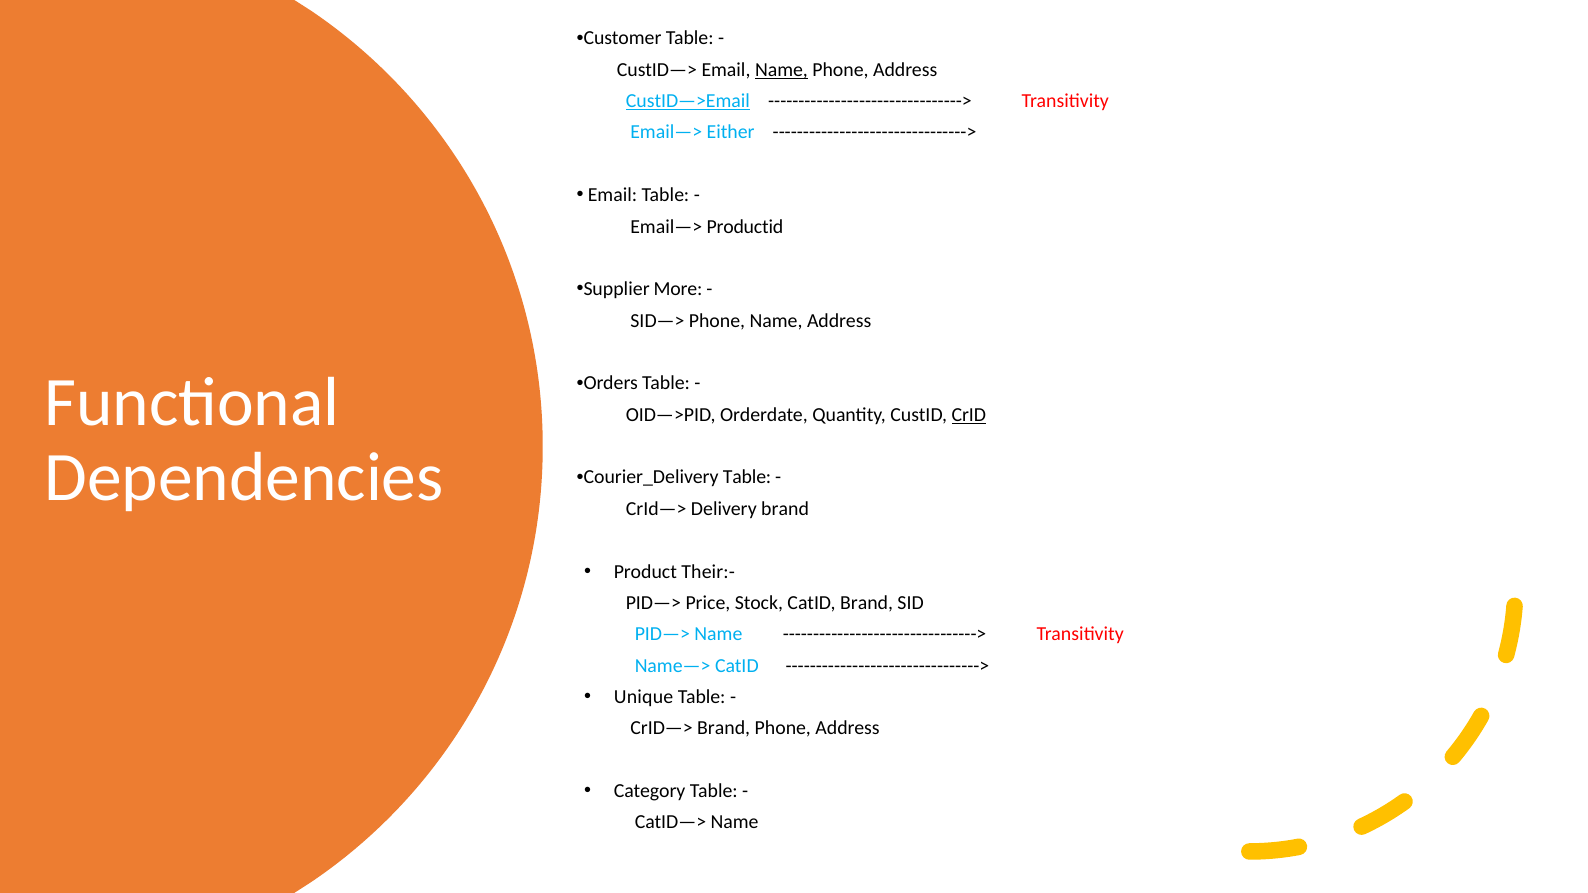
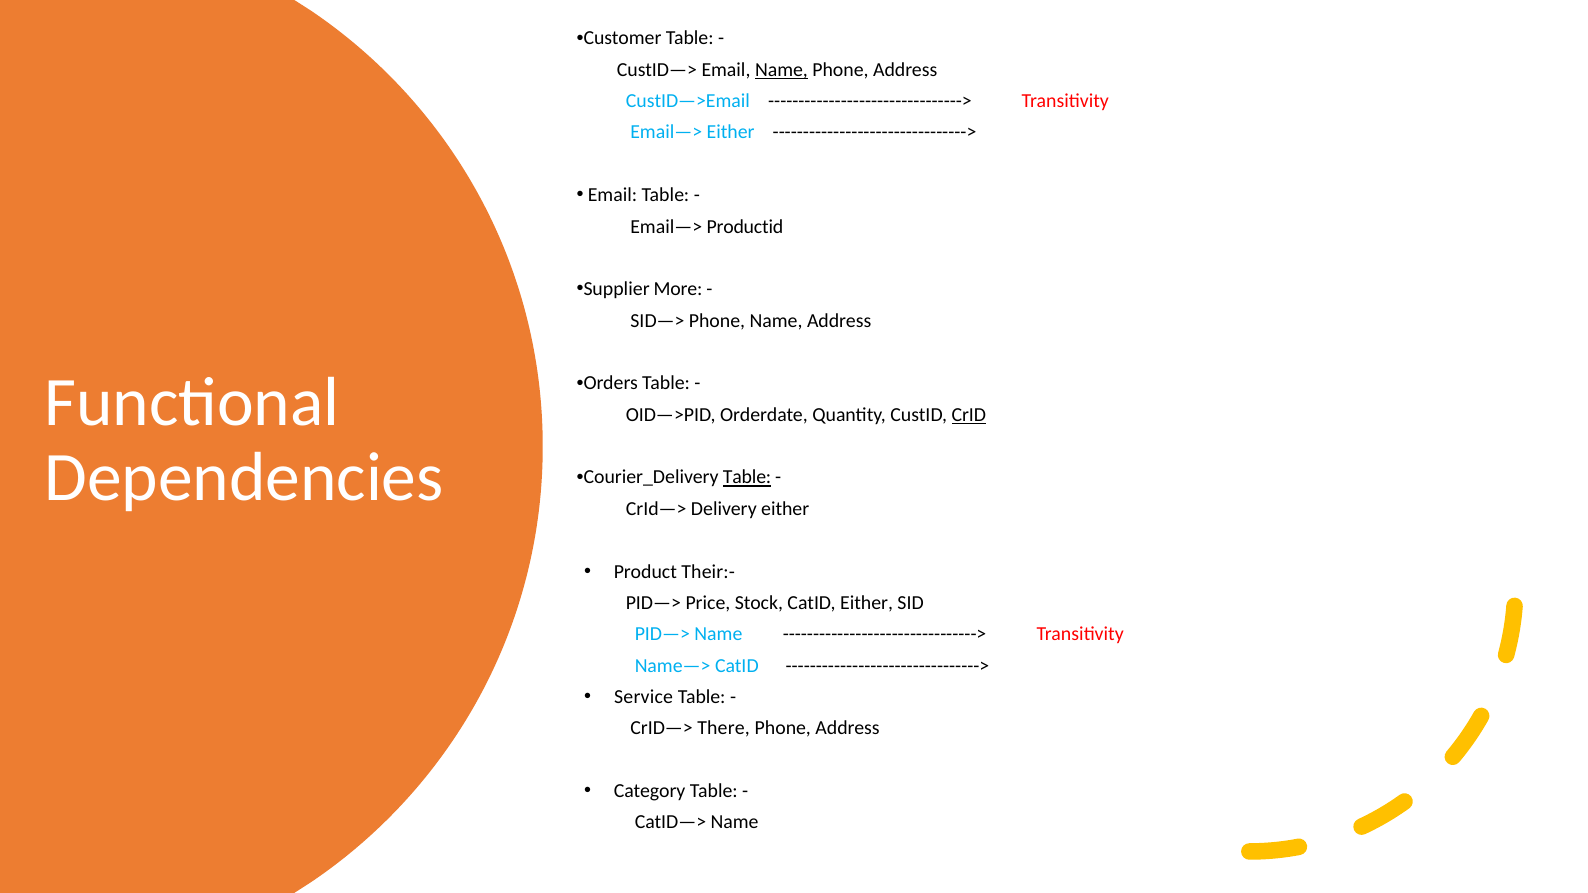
CustID—>Email underline: present -> none (688, 101)
Table underline: none -> present (747, 478)
Delivery brand: brand -> either (785, 509)
CatID Brand: Brand -> Either (867, 603)
Unique: Unique -> Service (644, 697)
CrID—> Brand: Brand -> There (724, 728)
